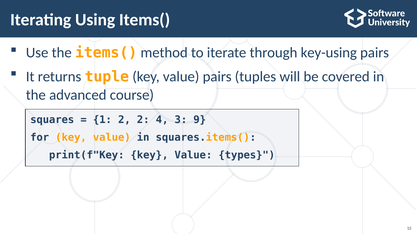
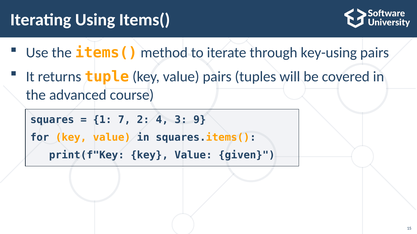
1 2: 2 -> 7 (124, 120)
types: types -> given (247, 156)
